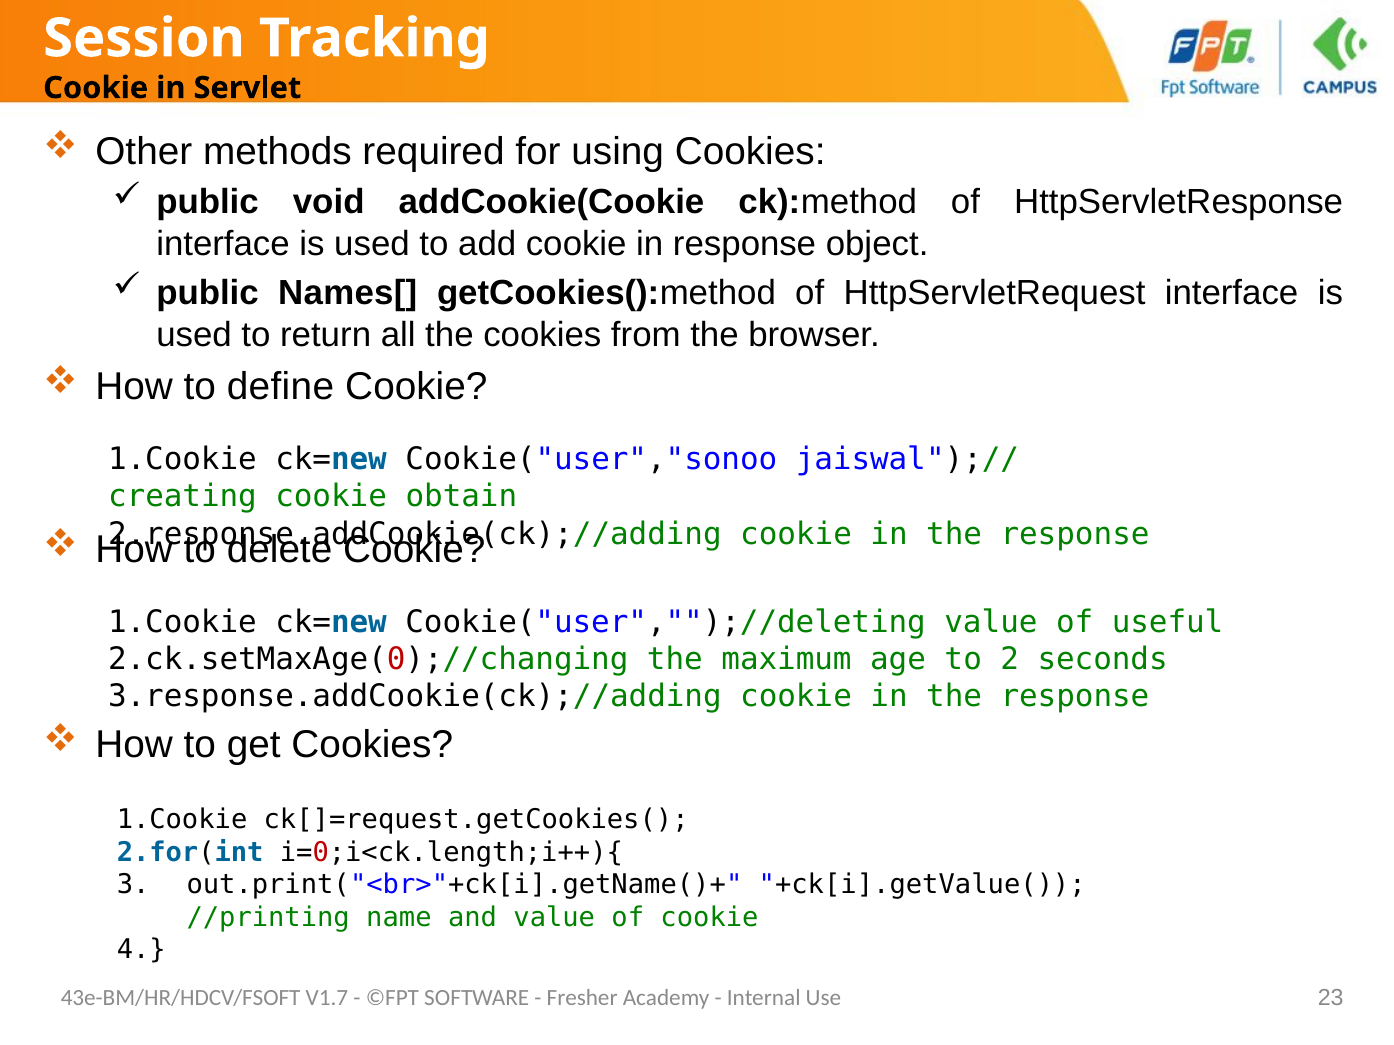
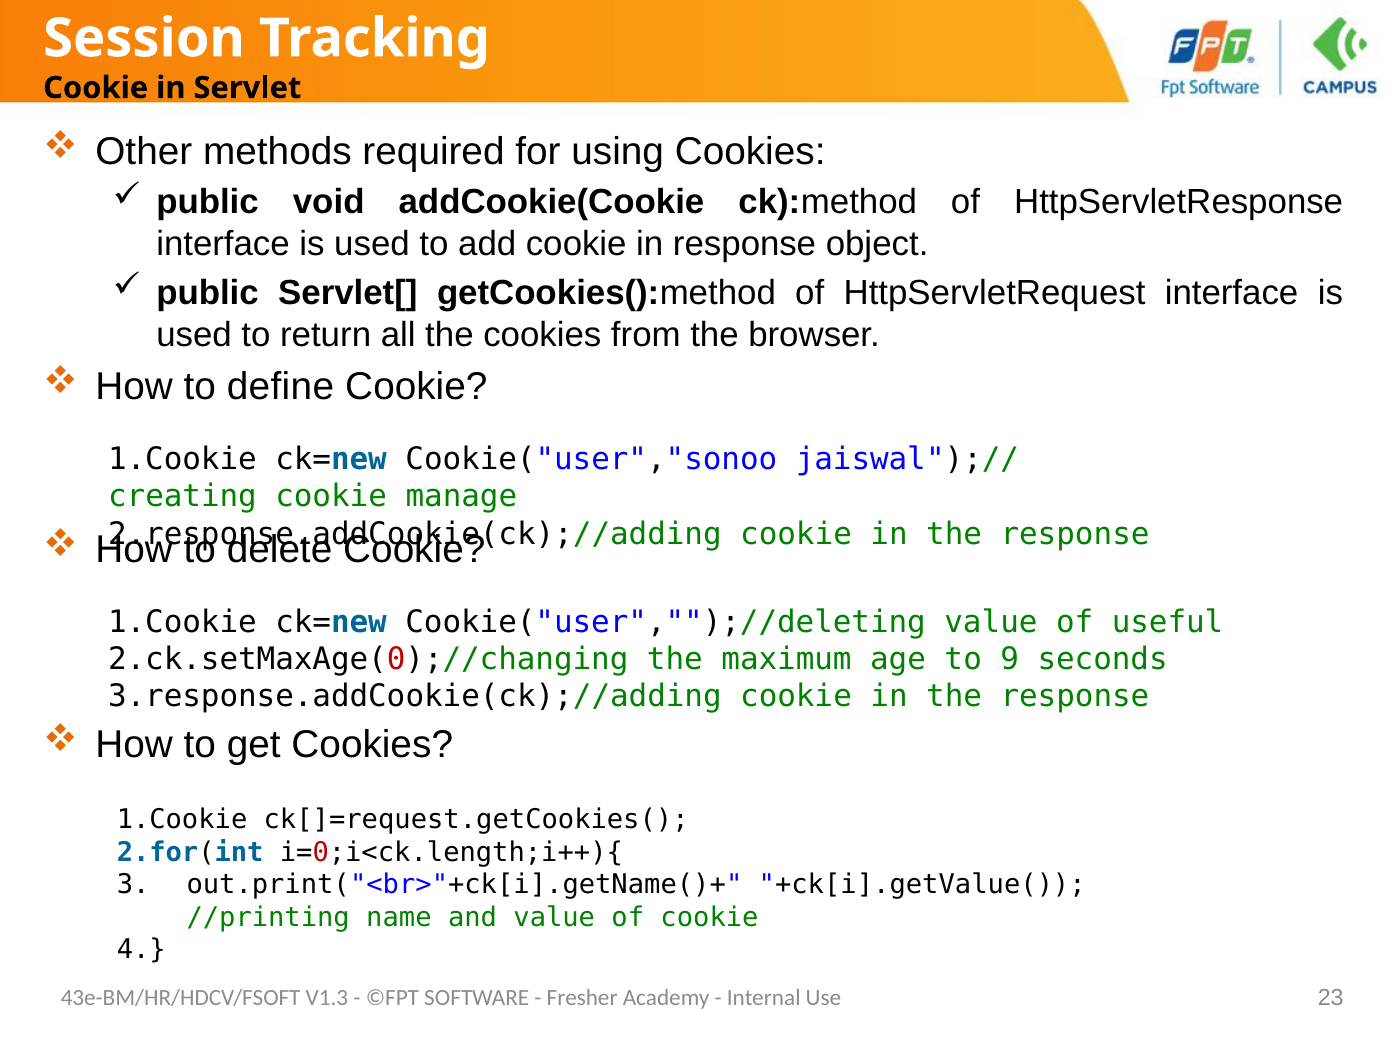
Names[: Names[ -> Servlet[ (348, 293)
obtain: obtain -> manage (461, 497)
2: 2 -> 9 (1010, 659)
V1.7: V1.7 -> V1.3 (327, 998)
